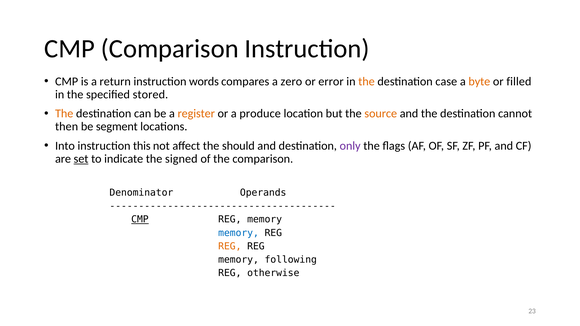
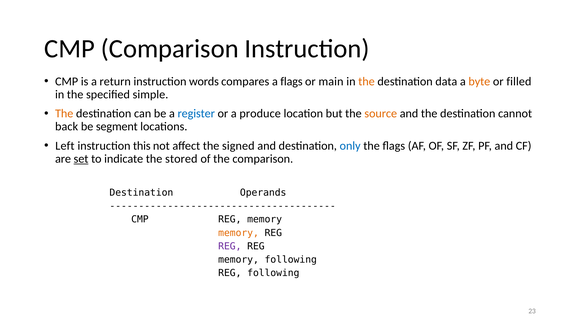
a zero: zero -> flags (291, 81)
error: error -> main (331, 81)
case: case -> data (446, 81)
stored: stored -> simple (150, 95)
register colour: orange -> blue (196, 114)
then: then -> back (67, 127)
Into: Into -> Left (65, 146)
should: should -> signed (238, 146)
only colour: purple -> blue (350, 146)
signed: signed -> stored (181, 159)
Denominator: Denominator -> Destination (141, 193)
CMP underline: present -> none (140, 220)
memory colour: blue -> orange (239, 233)
REG colour: orange -> purple (230, 246)
REG otherwise: otherwise -> following (273, 273)
